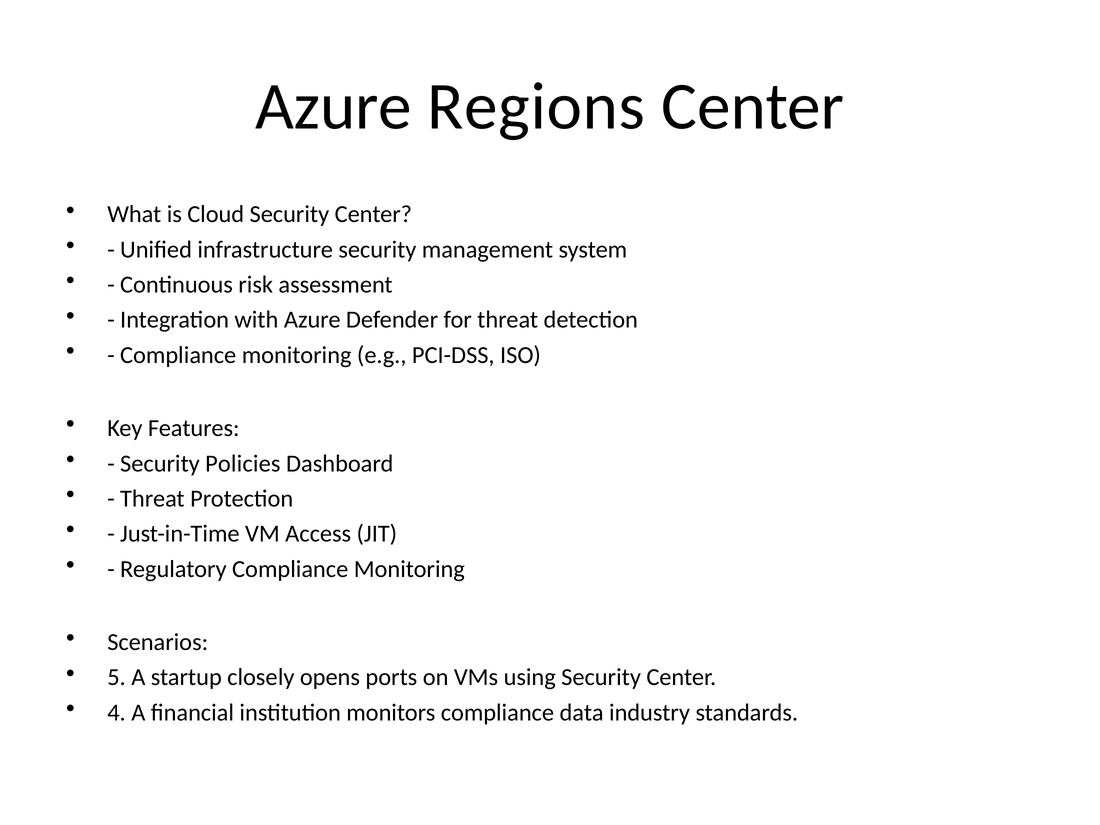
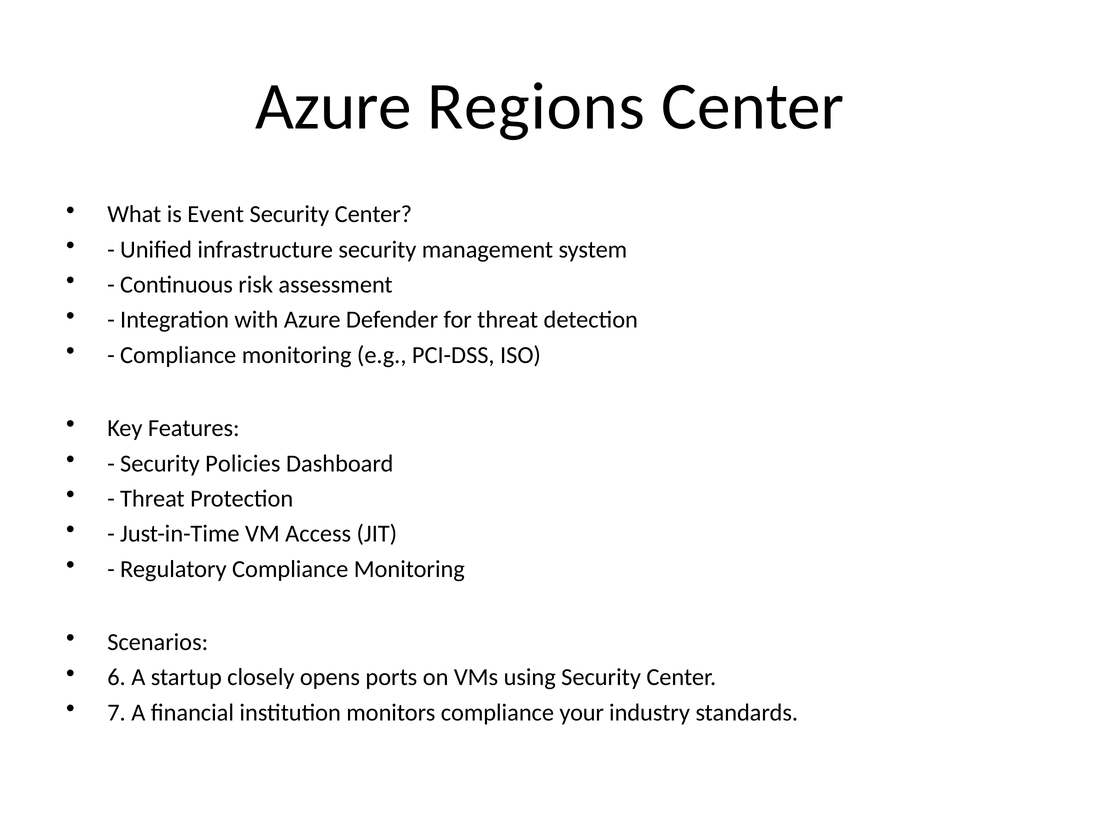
Cloud: Cloud -> Event (216, 214)
5: 5 -> 6 (117, 677)
4: 4 -> 7 (117, 713)
data: data -> your (582, 713)
